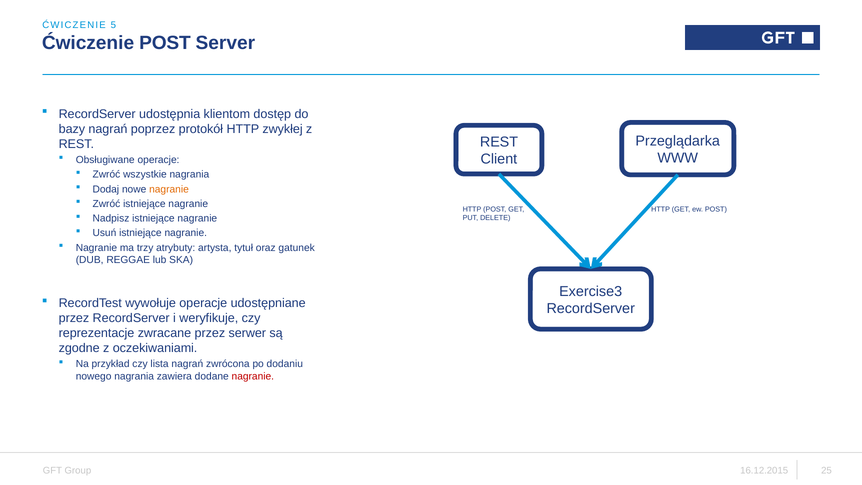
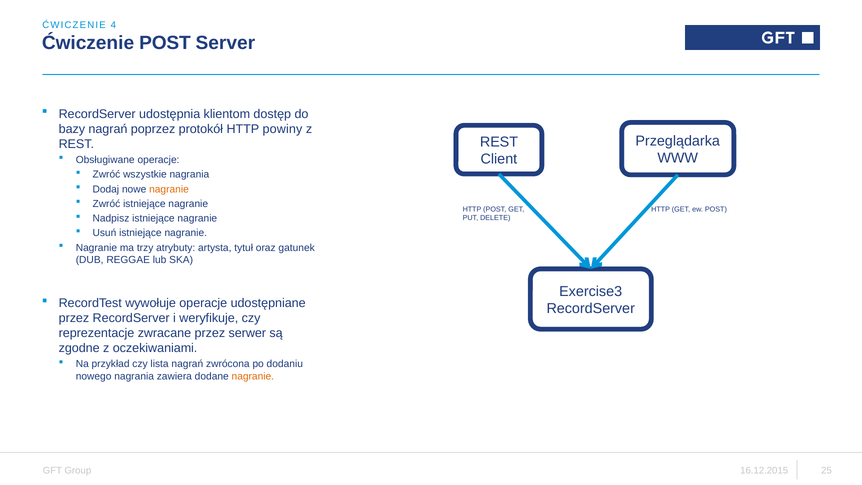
5: 5 -> 4 (113, 25)
zwykłej: zwykłej -> powiny (282, 129)
nagranie colour: red -> orange (253, 376)
